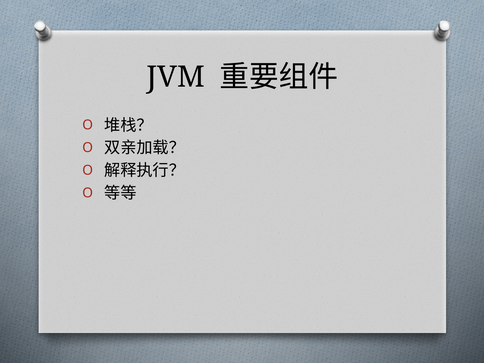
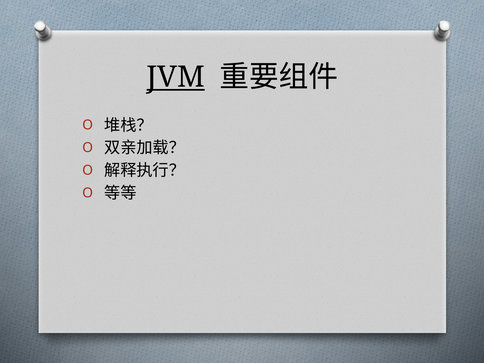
JVM underline: none -> present (176, 77)
